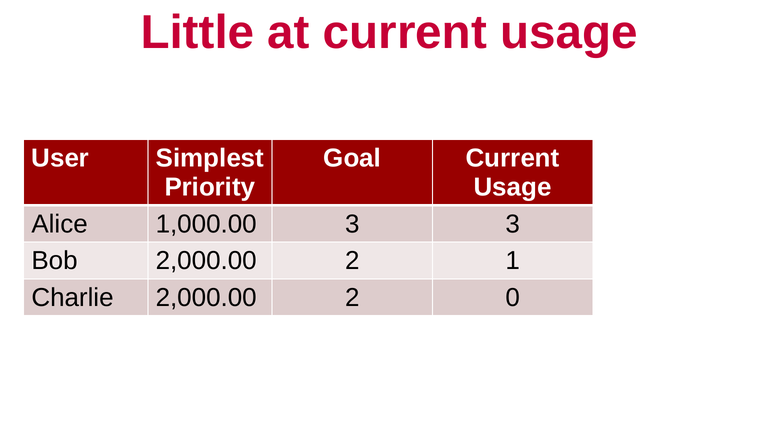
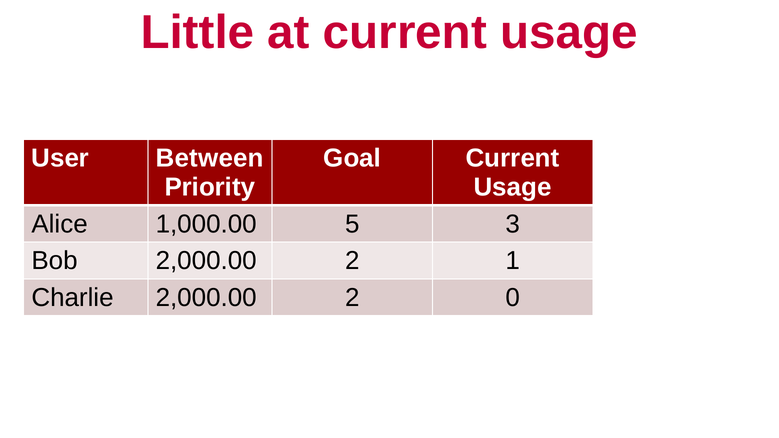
Simplest: Simplest -> Between (210, 158)
1,000.00 3: 3 -> 5 (352, 224)
